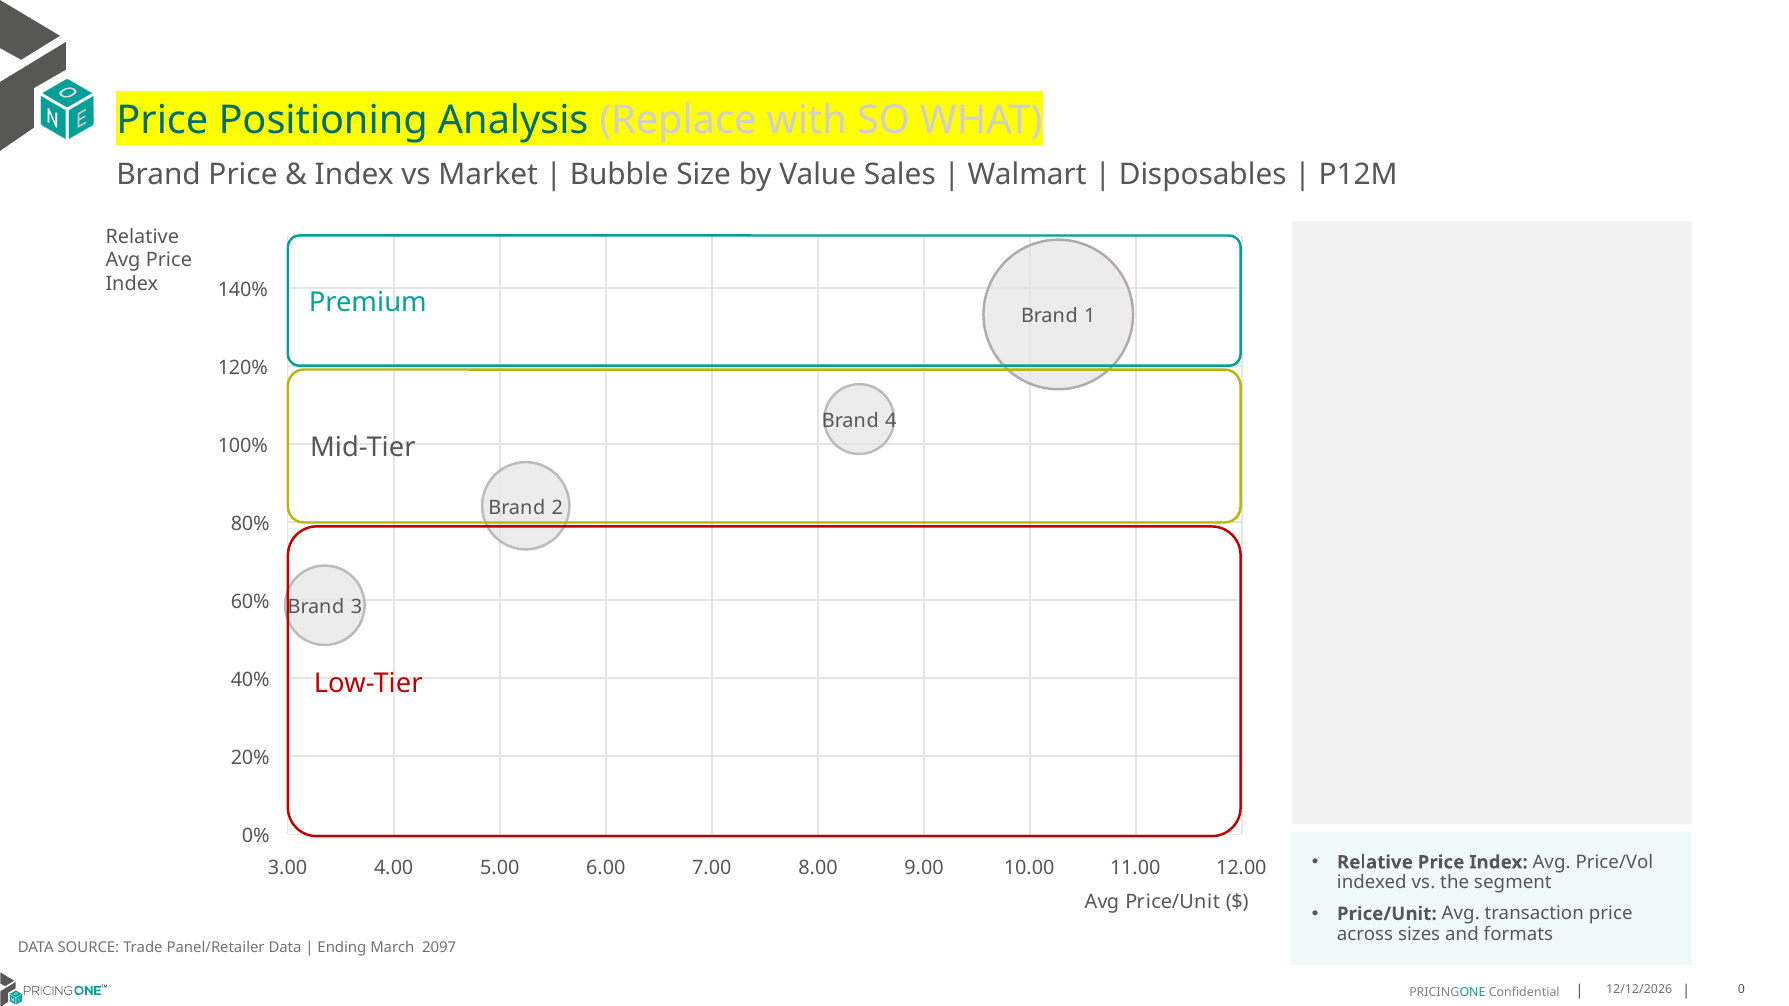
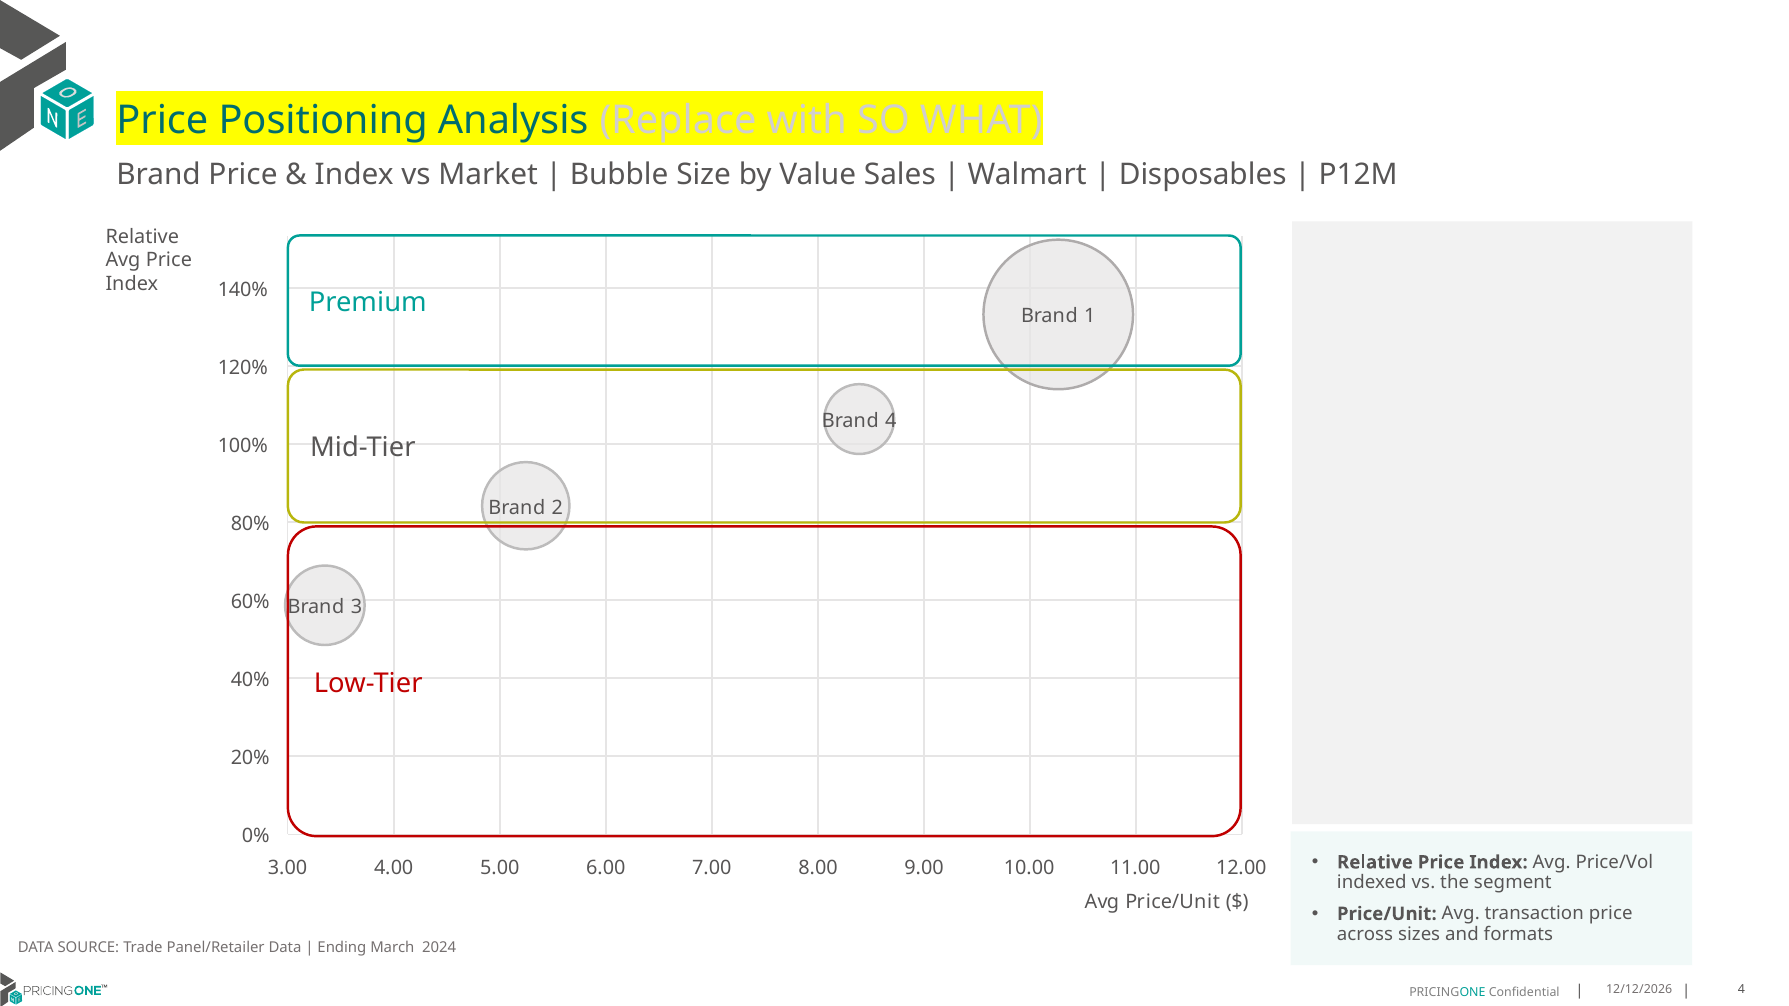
2097: 2097 -> 2024 (439, 948)
0: 0 -> 4 (1741, 989)
